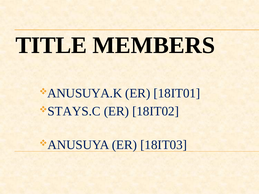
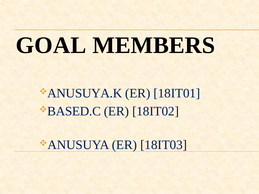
TITLE: TITLE -> GOAL (51, 45)
STAYS.C: STAYS.C -> BASED.C (74, 111)
